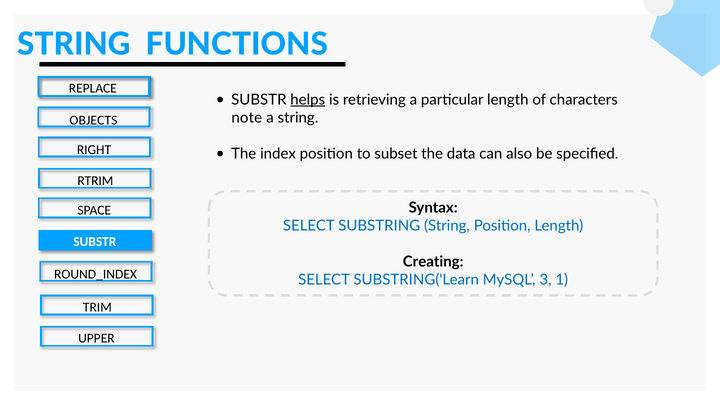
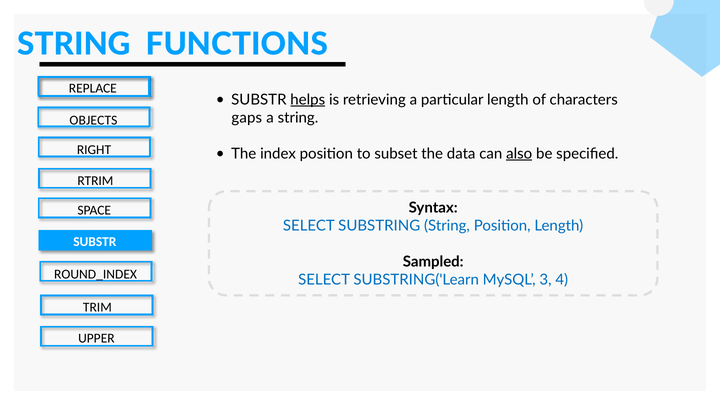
note: note -> gaps (247, 118)
also underline: none -> present (519, 154)
Creating: Creating -> Sampled (433, 262)
1: 1 -> 4 (562, 280)
